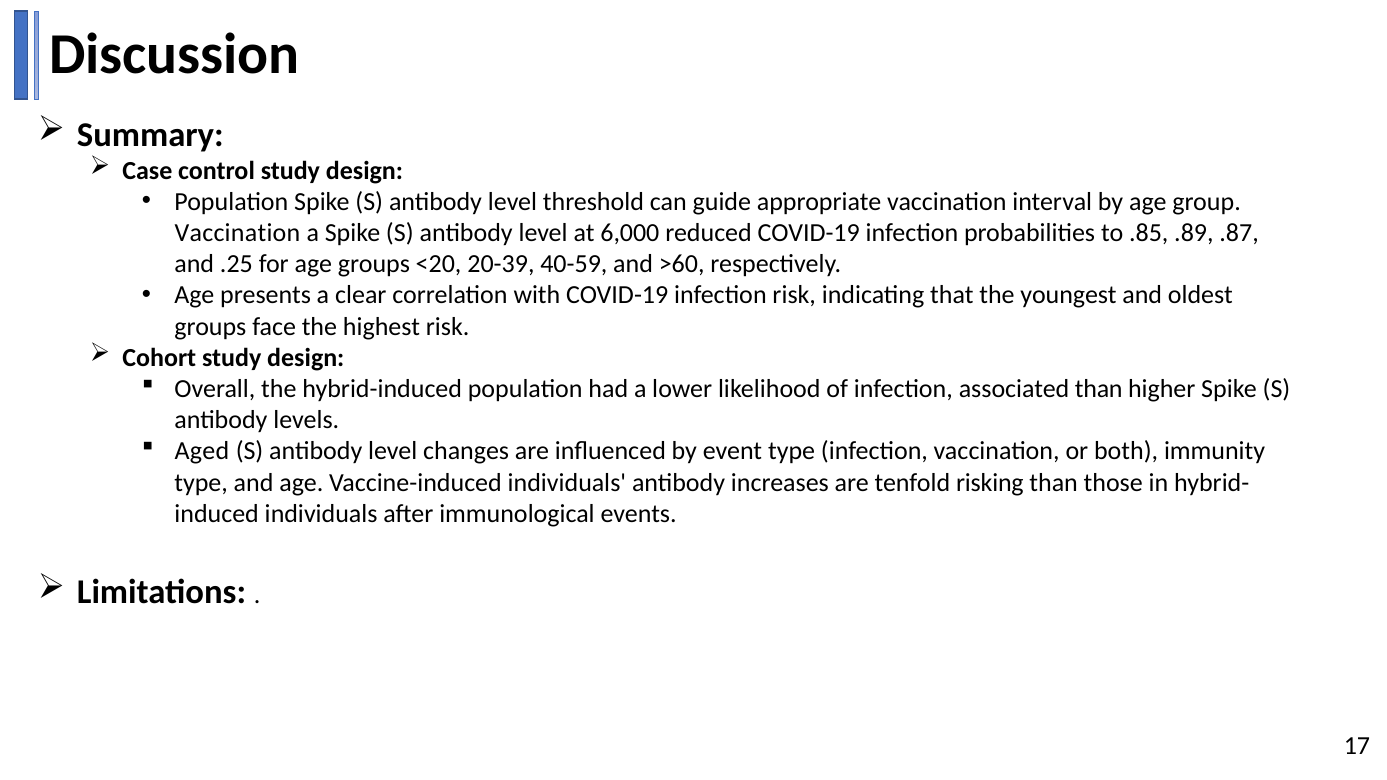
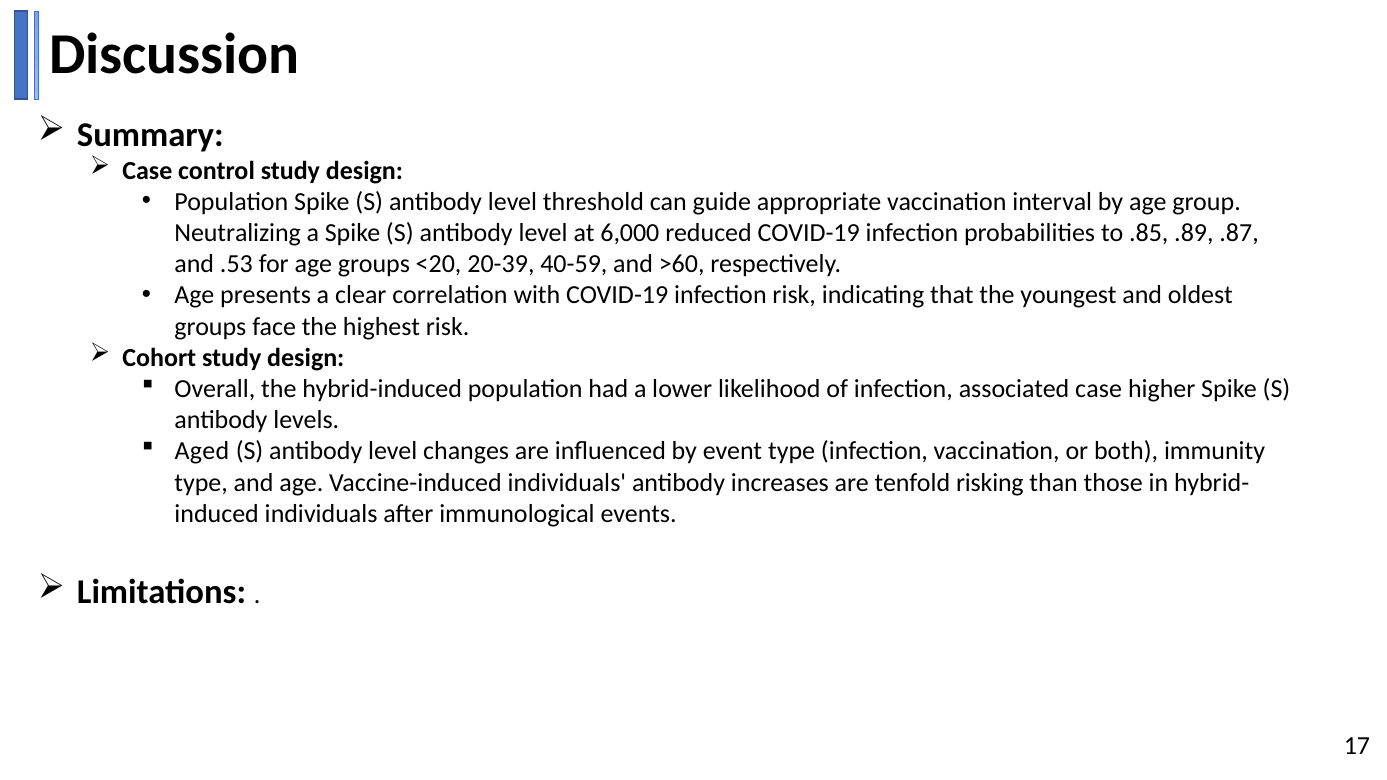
Vaccination: Vaccination -> Neutralizing (238, 233)
.25: .25 -> .53 (236, 264)
associated than: than -> case (1099, 389)
